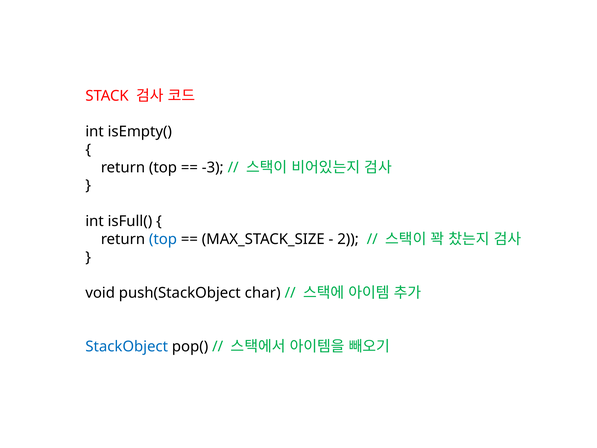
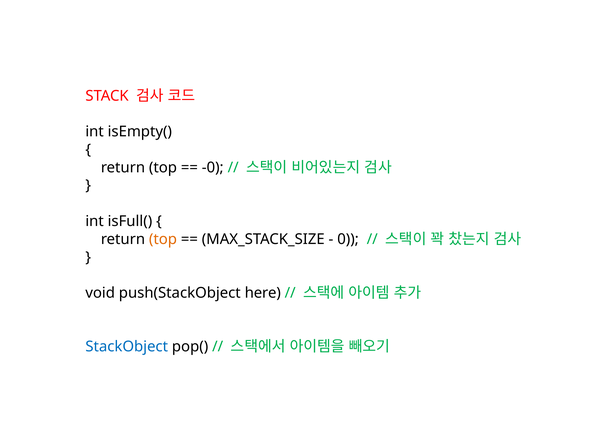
-3: -3 -> -0 (213, 167)
top colour: blue -> orange (163, 239)
2: 2 -> 0 (348, 239)
char: char -> here (263, 293)
